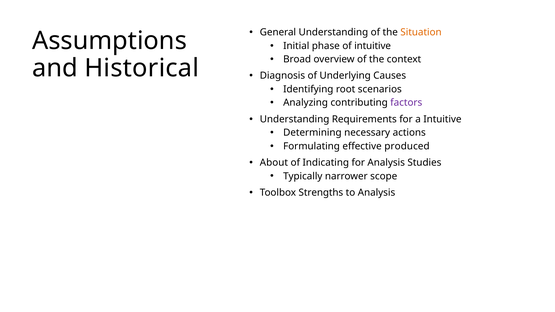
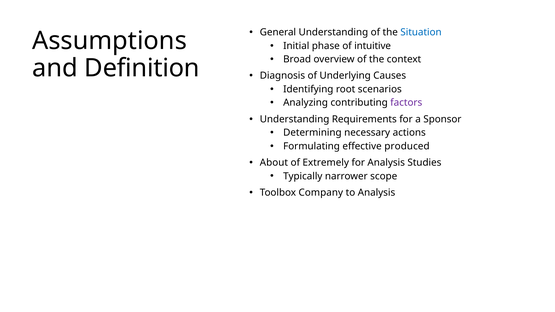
Situation colour: orange -> blue (421, 32)
Historical: Historical -> Definition (142, 68)
a Intuitive: Intuitive -> Sponsor (442, 119)
Indicating: Indicating -> Extremely (326, 163)
Strengths: Strengths -> Company (321, 193)
